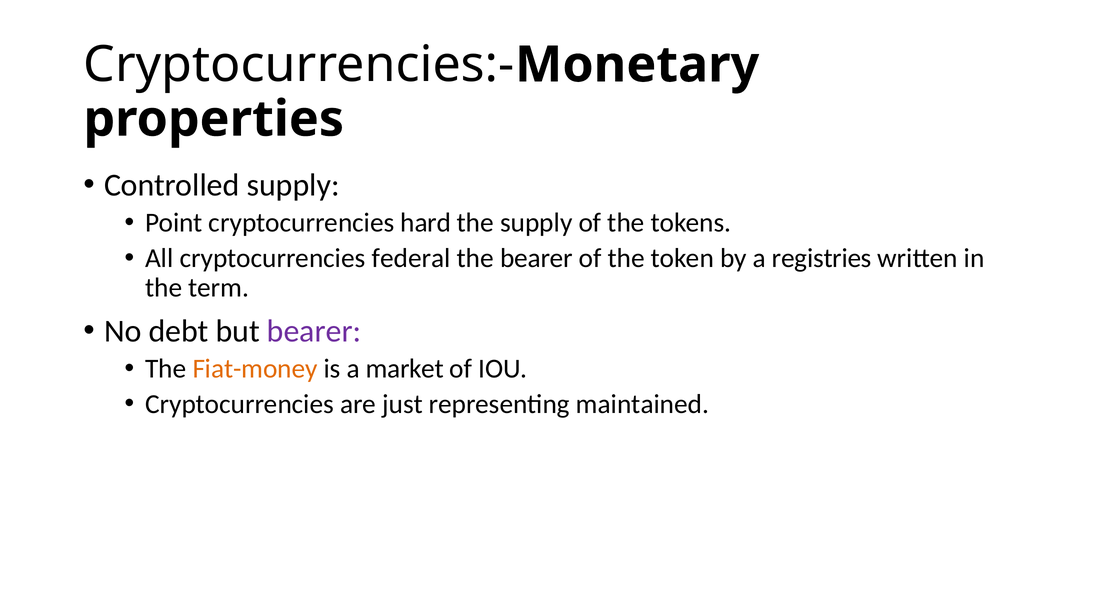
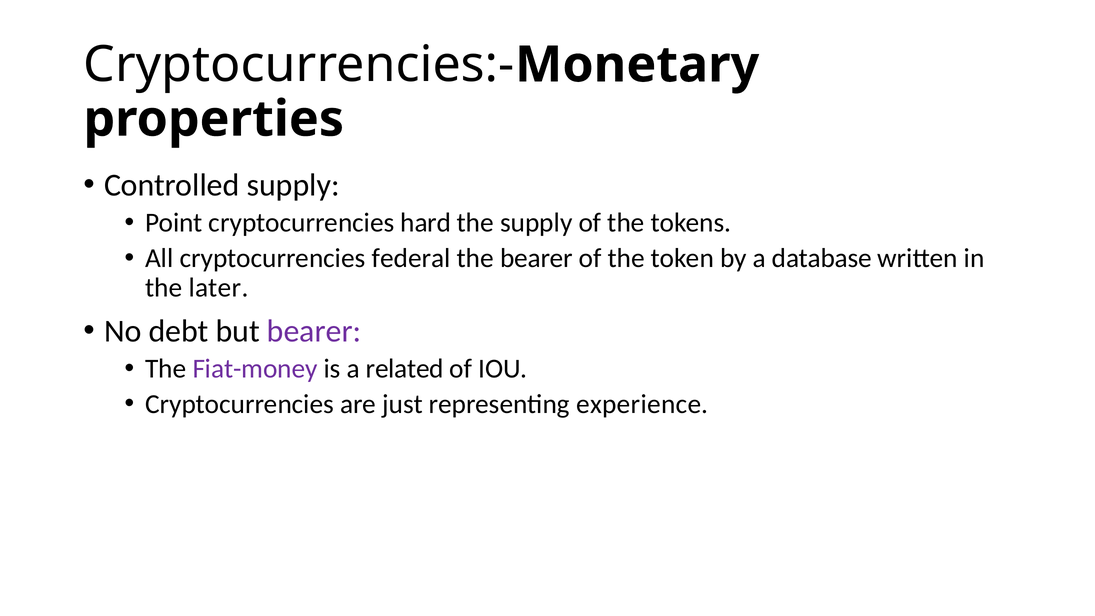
registries: registries -> database (822, 258)
term: term -> later (219, 288)
Fiat-money colour: orange -> purple (255, 369)
market: market -> related (405, 369)
maintained: maintained -> experience (642, 404)
